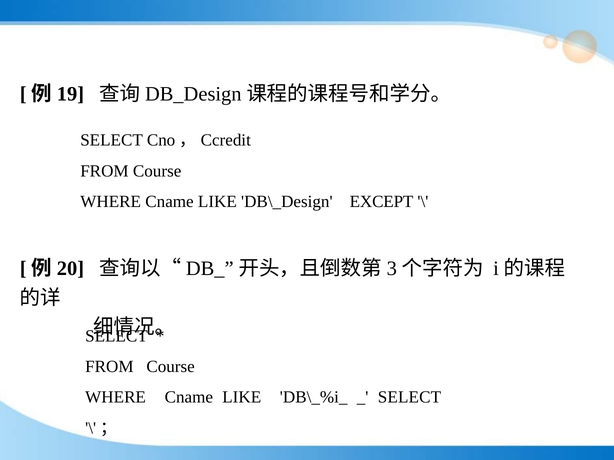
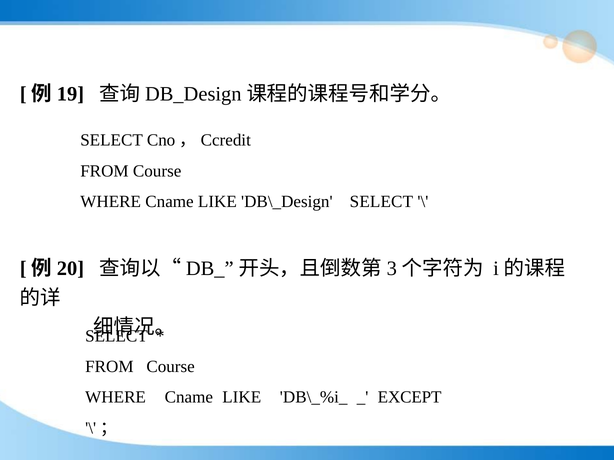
DB\_Design EXCEPT: EXCEPT -> SELECT (381, 202)
SELECT: SELECT -> EXCEPT (410, 398)
